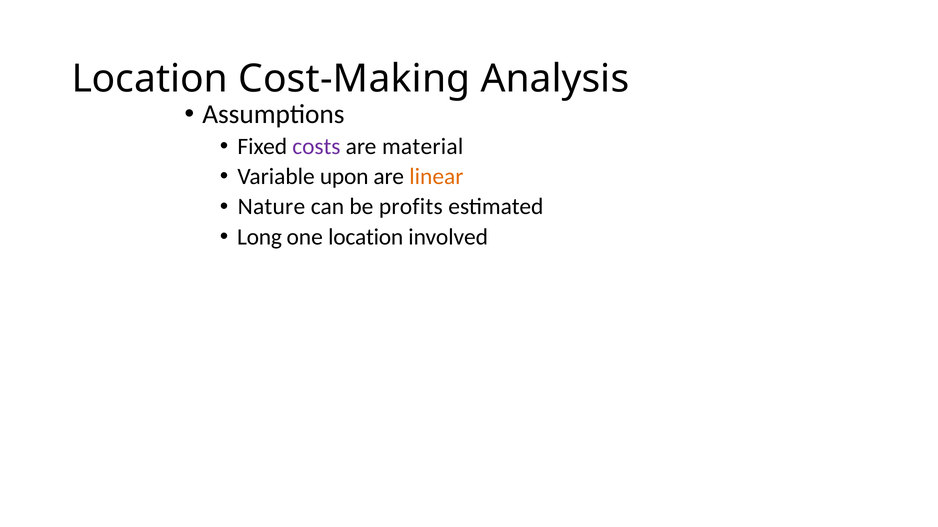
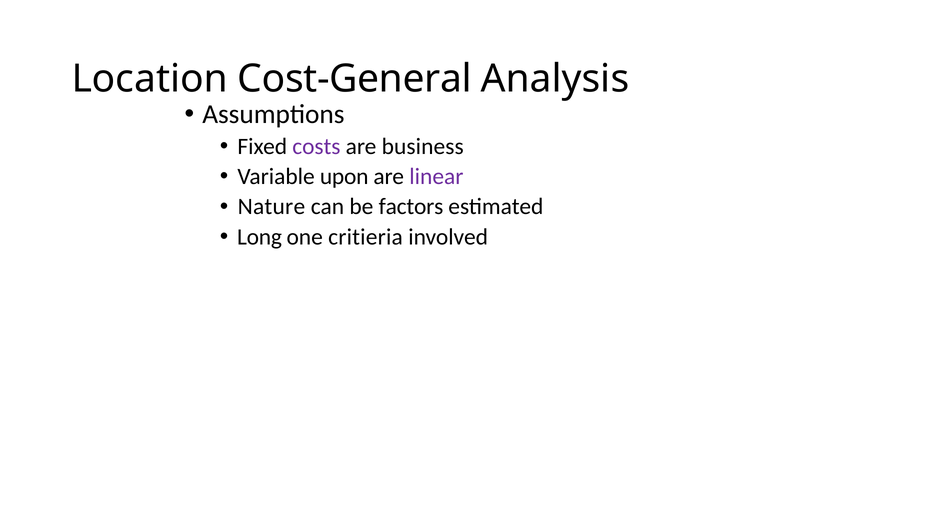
Cost-Making: Cost-Making -> Cost-General (355, 79)
material: material -> business (423, 147)
linear colour: orange -> purple (436, 177)
profits: profits -> factors (411, 207)
one location: location -> critieria (366, 237)
